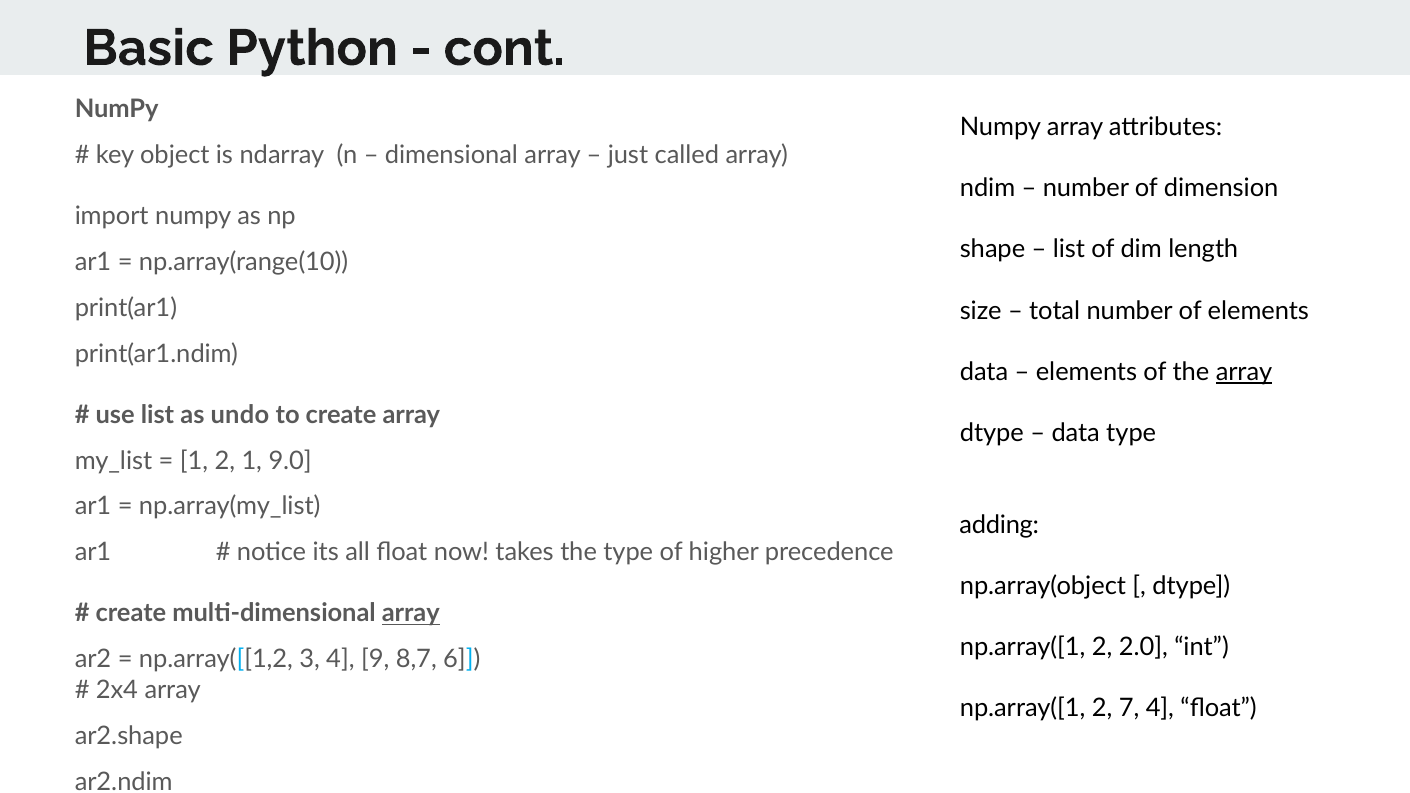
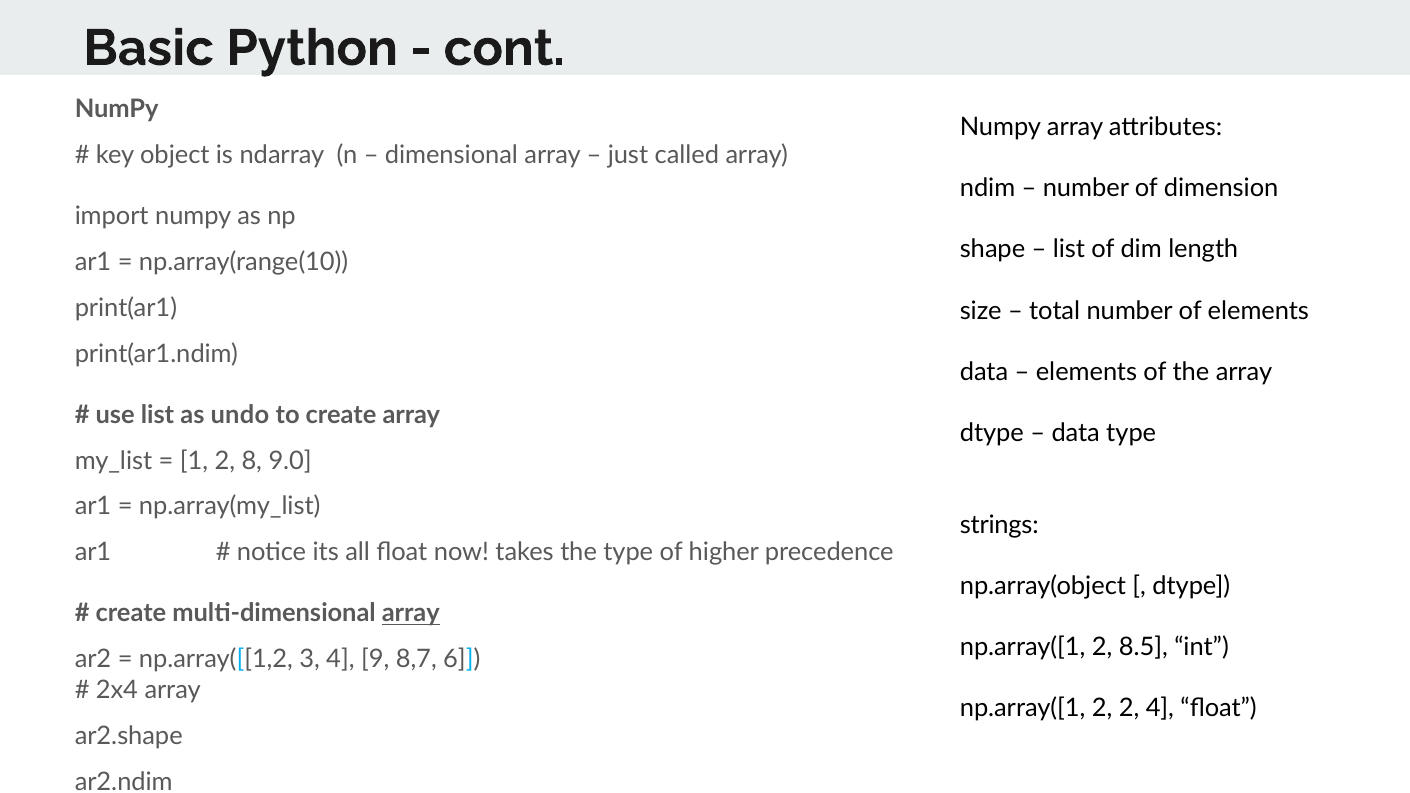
array underline: present -> none (1244, 372)
2 1: 1 -> 8 (252, 461)
adding: adding -> strings (999, 525)
2.0: 2.0 -> 8.5 (1143, 647)
2 7: 7 -> 2 (1129, 708)
